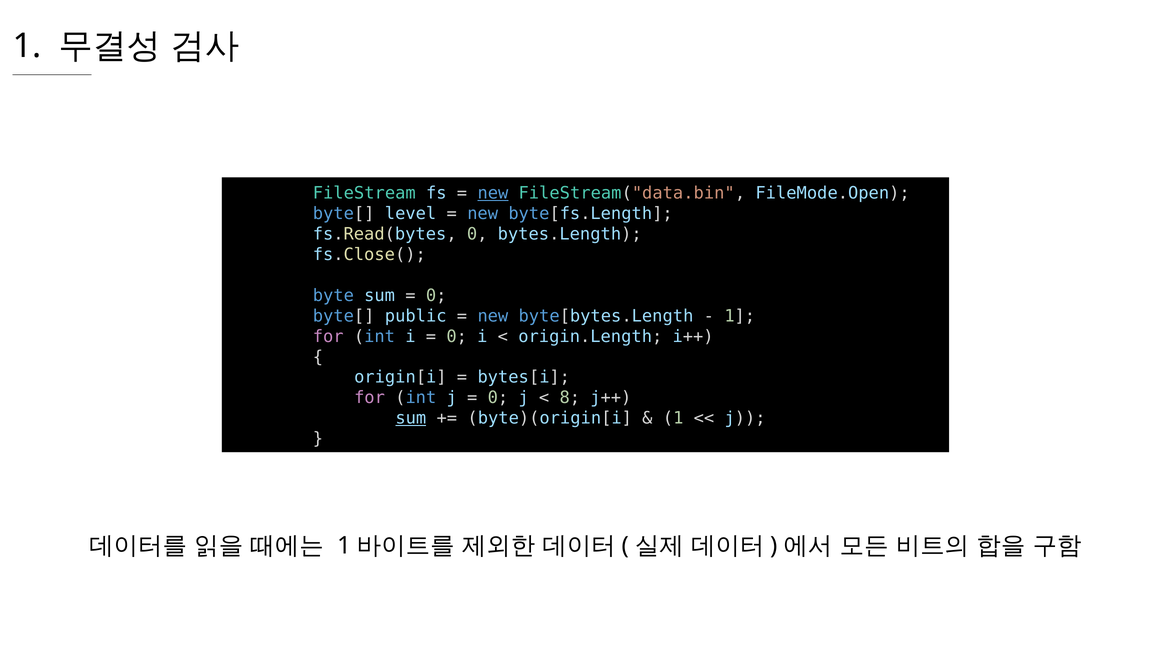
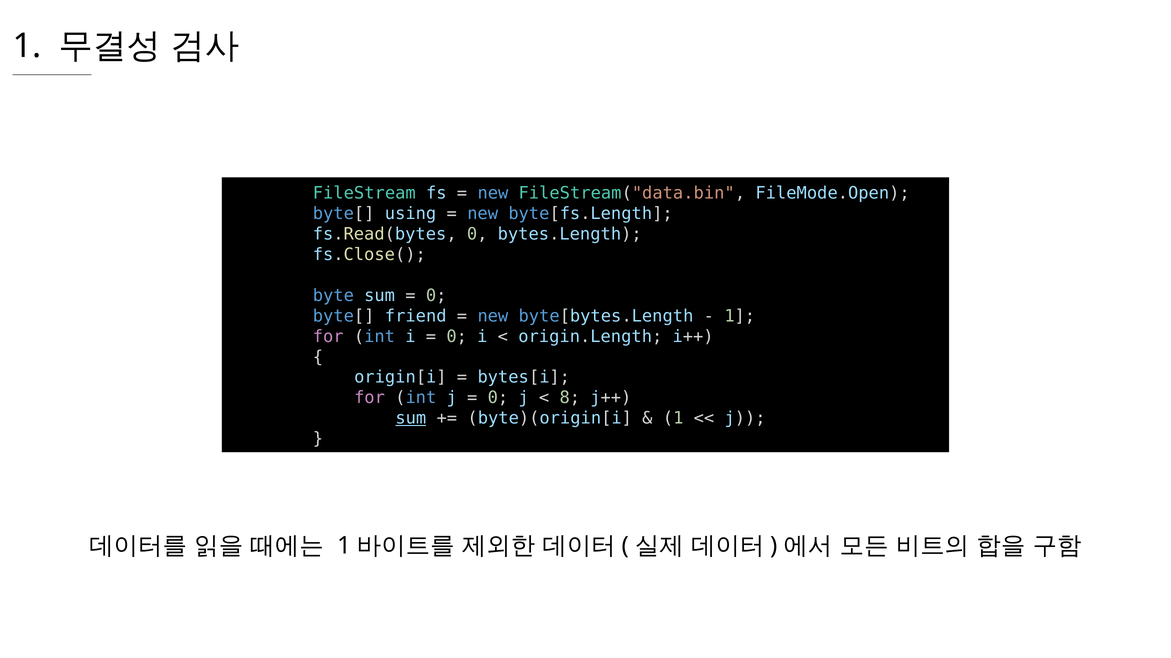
new underline: present -> none (493, 193)
level: level -> using (411, 214)
public: public -> friend (416, 316)
